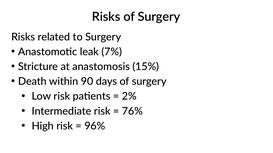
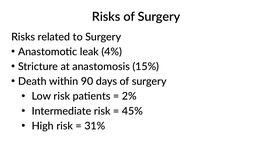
7%: 7% -> 4% (112, 52)
76%: 76% -> 45% (132, 112)
96%: 96% -> 31% (95, 126)
